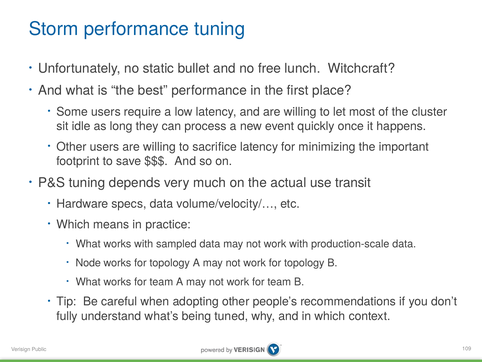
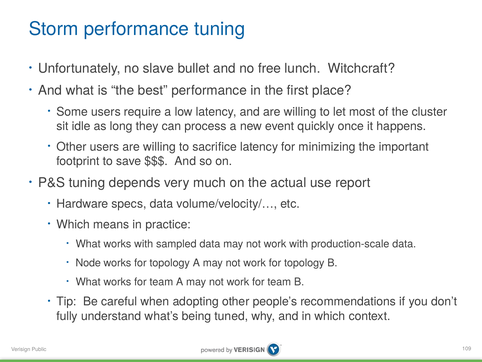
static: static -> slave (158, 68)
transit: transit -> report (353, 182)
